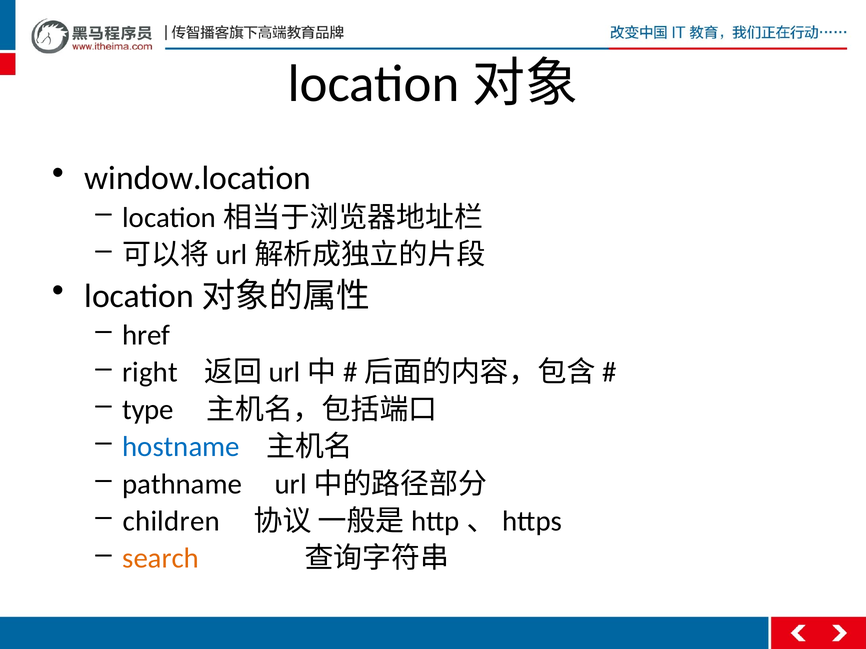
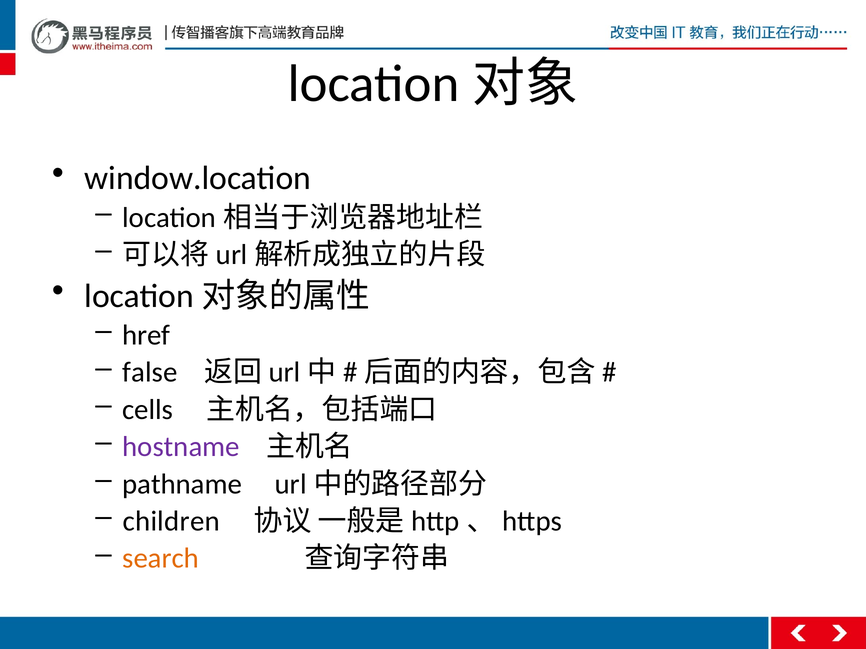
right: right -> false (150, 373)
type: type -> cells (148, 410)
hostname colour: blue -> purple (181, 447)
